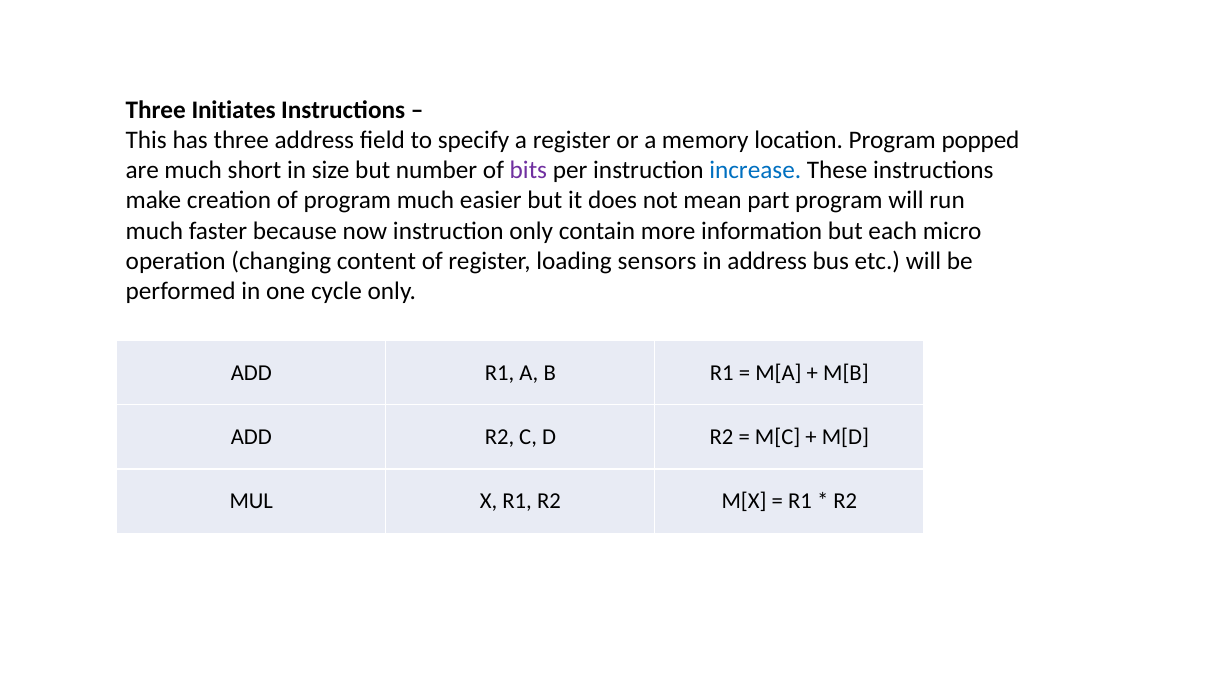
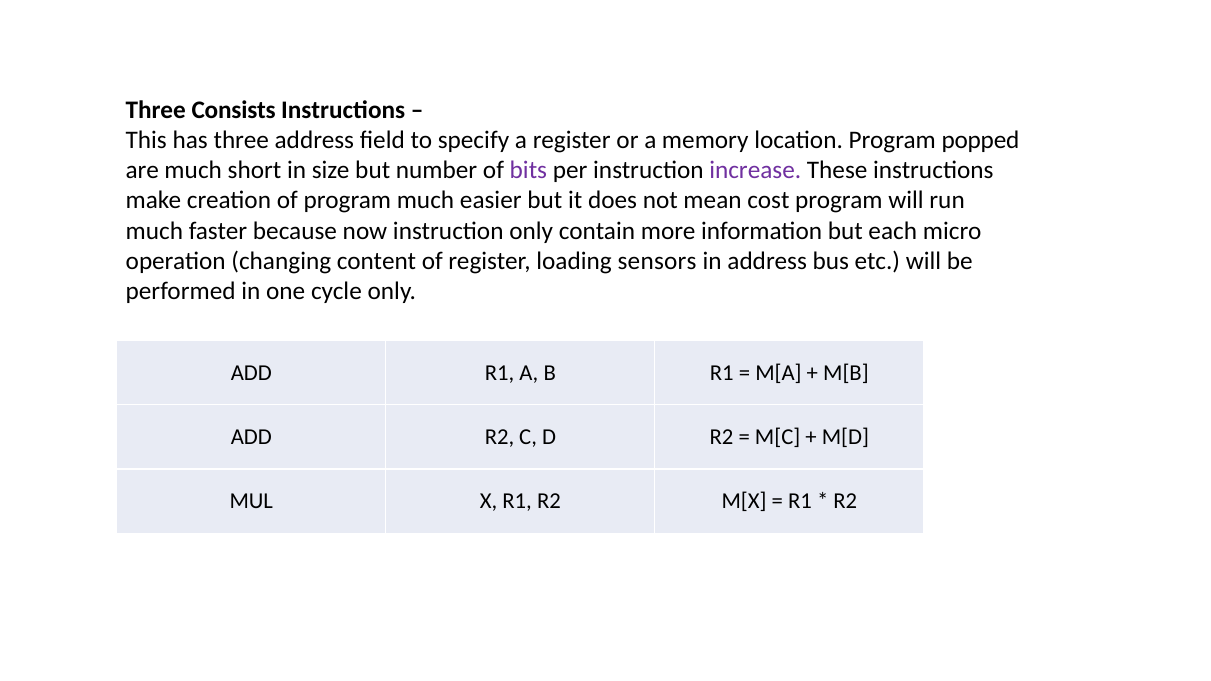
Initiates: Initiates -> Consists (234, 110)
increase colour: blue -> purple (755, 170)
part: part -> cost (768, 201)
